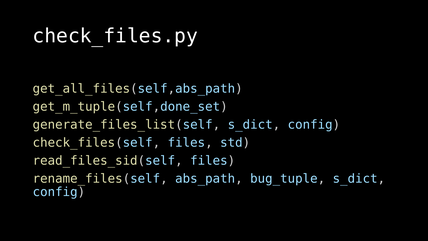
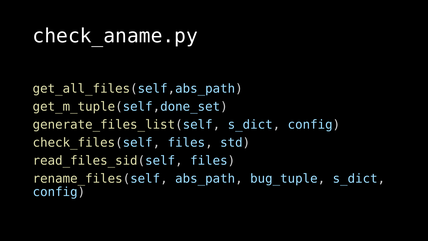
check_files.py: check_files.py -> check_aname.py (115, 36)
